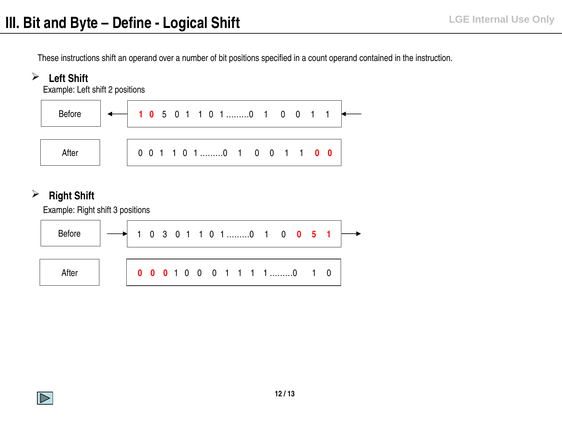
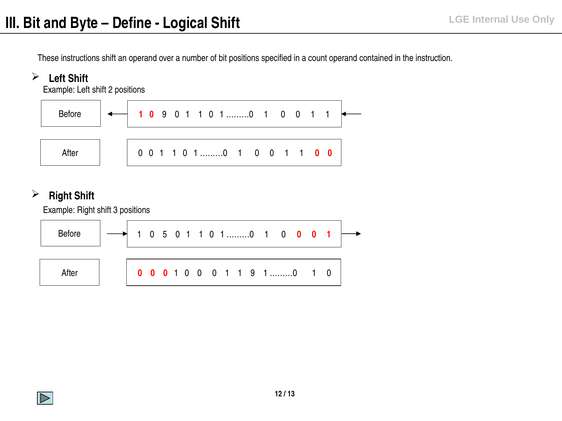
1 0 5: 5 -> 9 (164, 115)
0 3: 3 -> 5 (165, 235)
5: 5 -> 0 (314, 235)
0 1 1 1: 1 -> 9 (253, 273)
